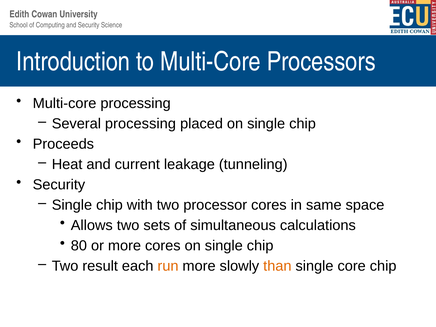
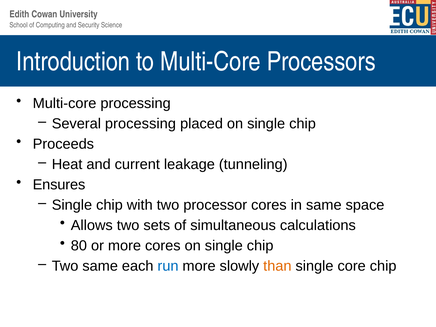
Security: Security -> Ensures (59, 185)
Two result: result -> same (100, 266)
run colour: orange -> blue (168, 266)
